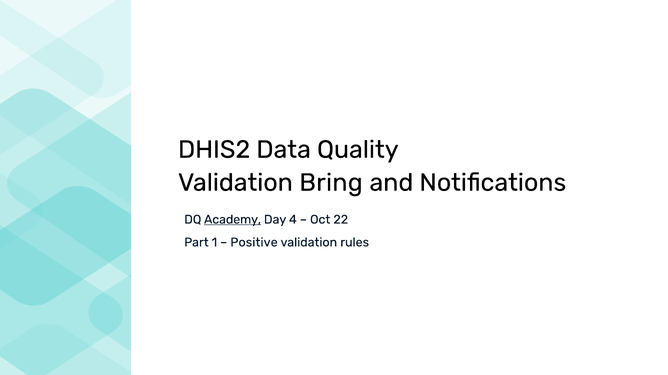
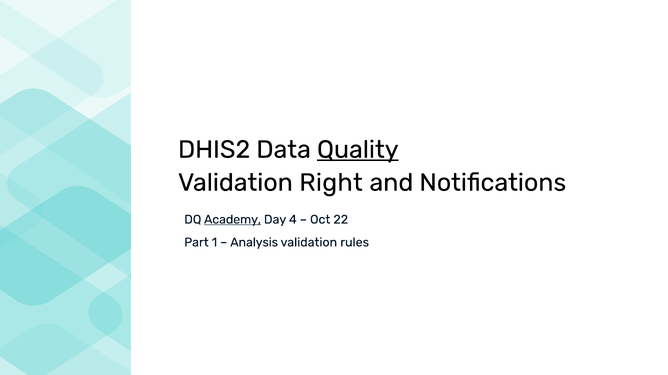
Quality underline: none -> present (358, 150)
Bring: Bring -> Right (331, 183)
Positive: Positive -> Analysis (254, 243)
